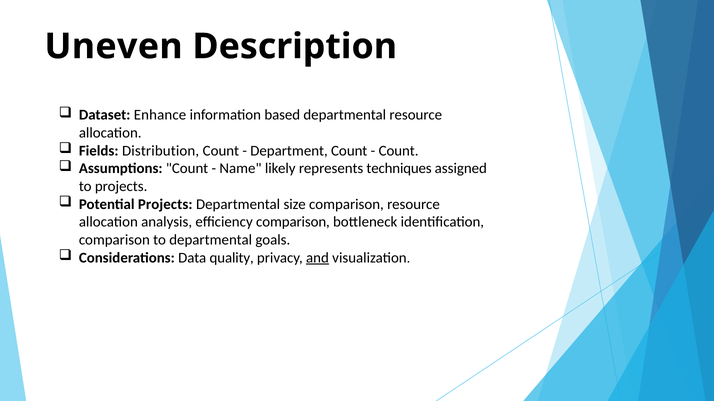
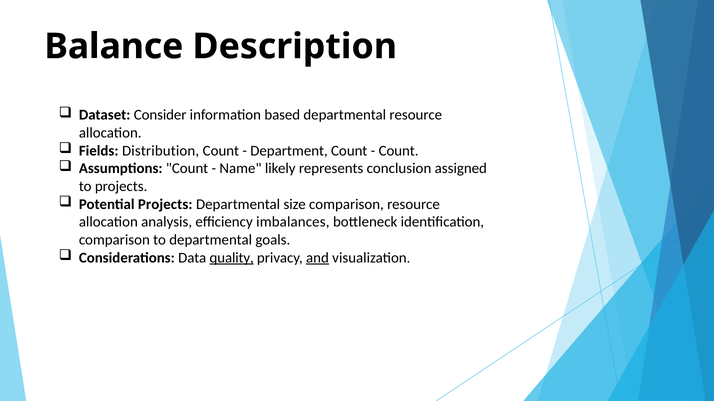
Uneven: Uneven -> Balance (114, 46)
Enhance: Enhance -> Consider (160, 115)
techniques: techniques -> conclusion (399, 169)
efficiency comparison: comparison -> imbalances (293, 222)
quality underline: none -> present (232, 258)
